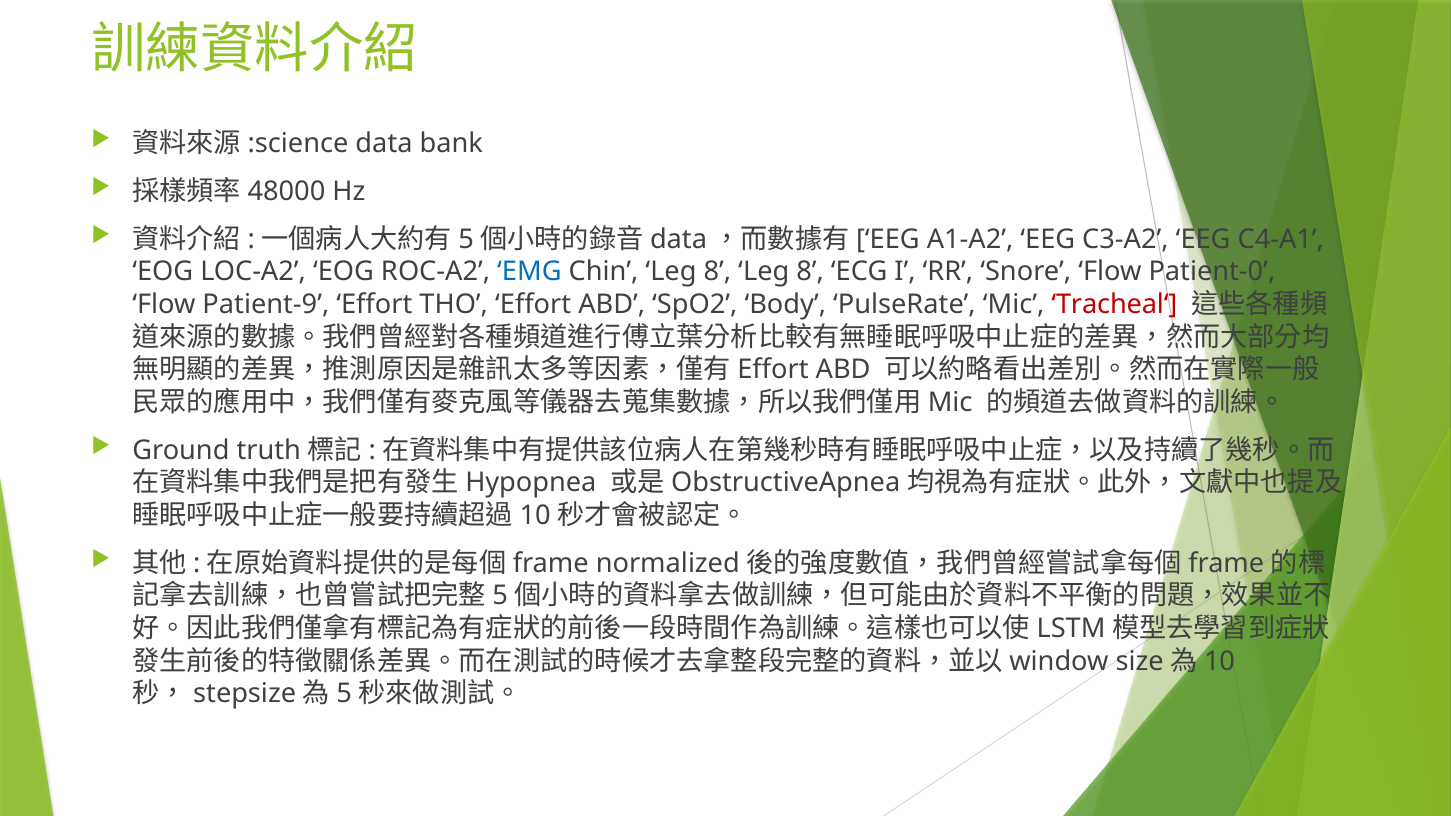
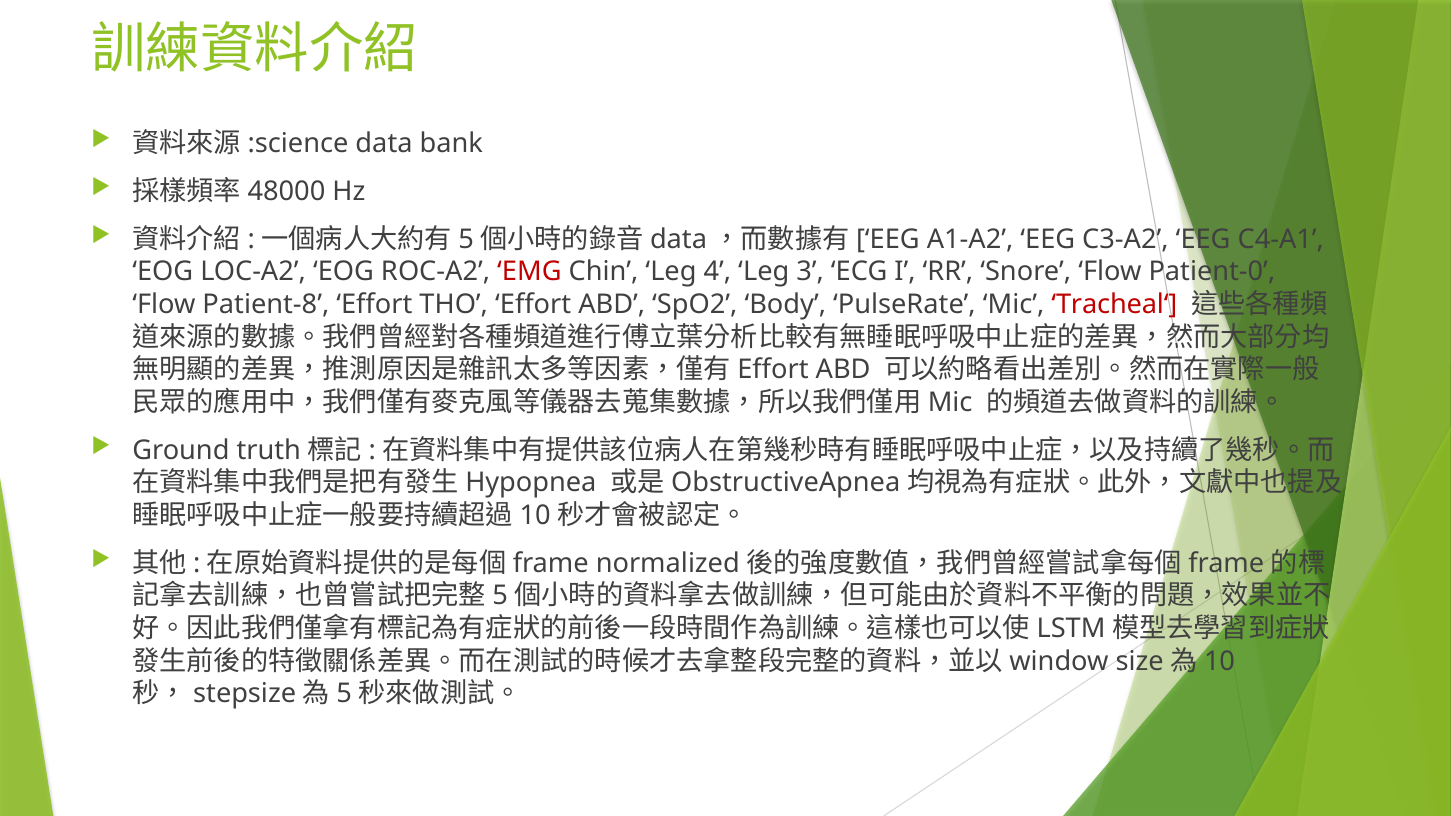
EMG colour: blue -> red (529, 272)
Chin Leg 8: 8 -> 4 (717, 272)
8: 8 -> 3 (810, 272)
Patient-9: Patient-9 -> Patient-8 (266, 305)
